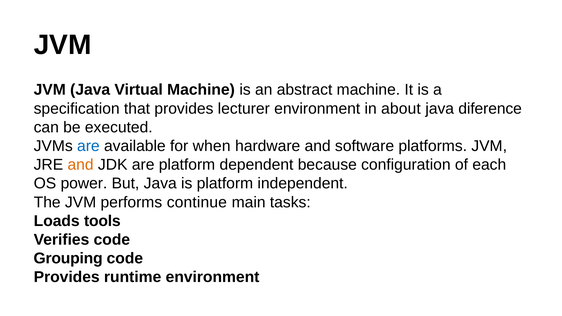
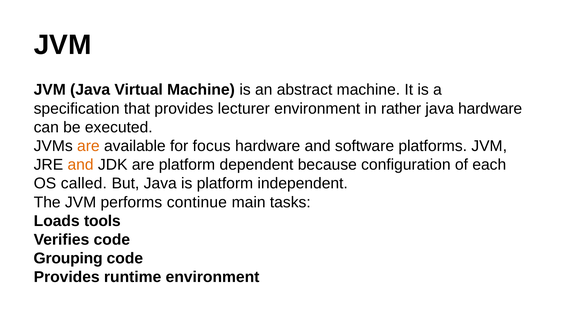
about: about -> rather (401, 109)
java diference: diference -> hardware (490, 109)
are colour: blue -> orange (88, 146)
when: when -> focus (212, 146)
power: power -> called (84, 184)
